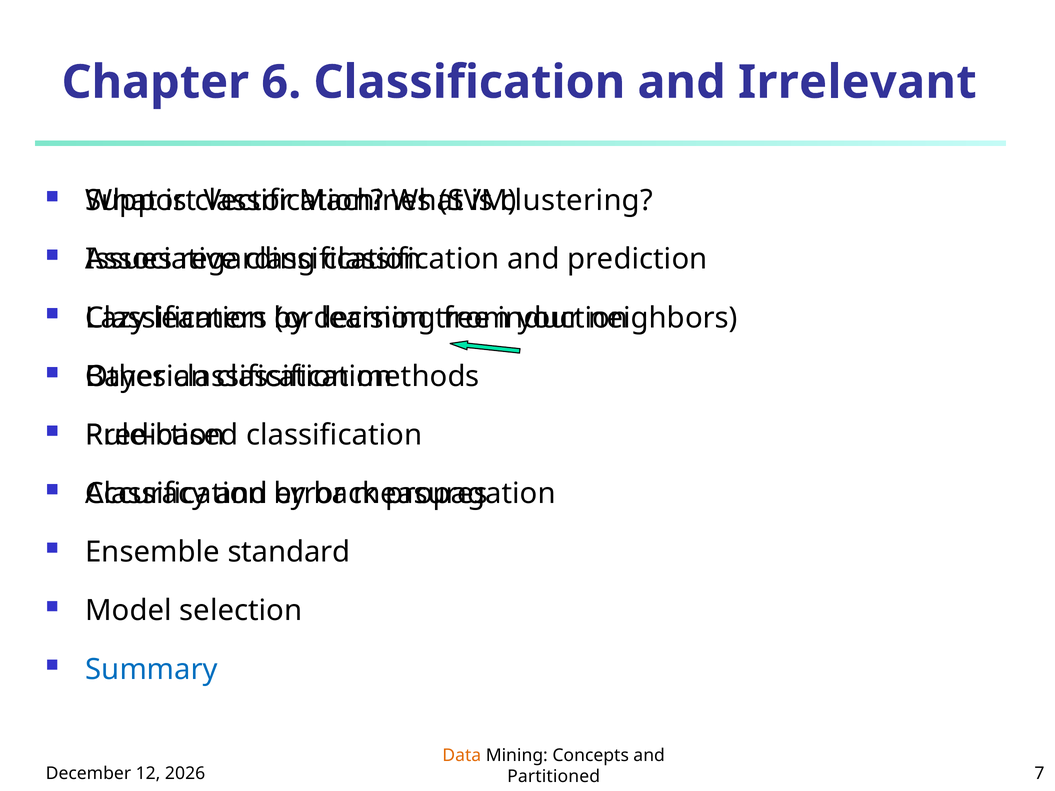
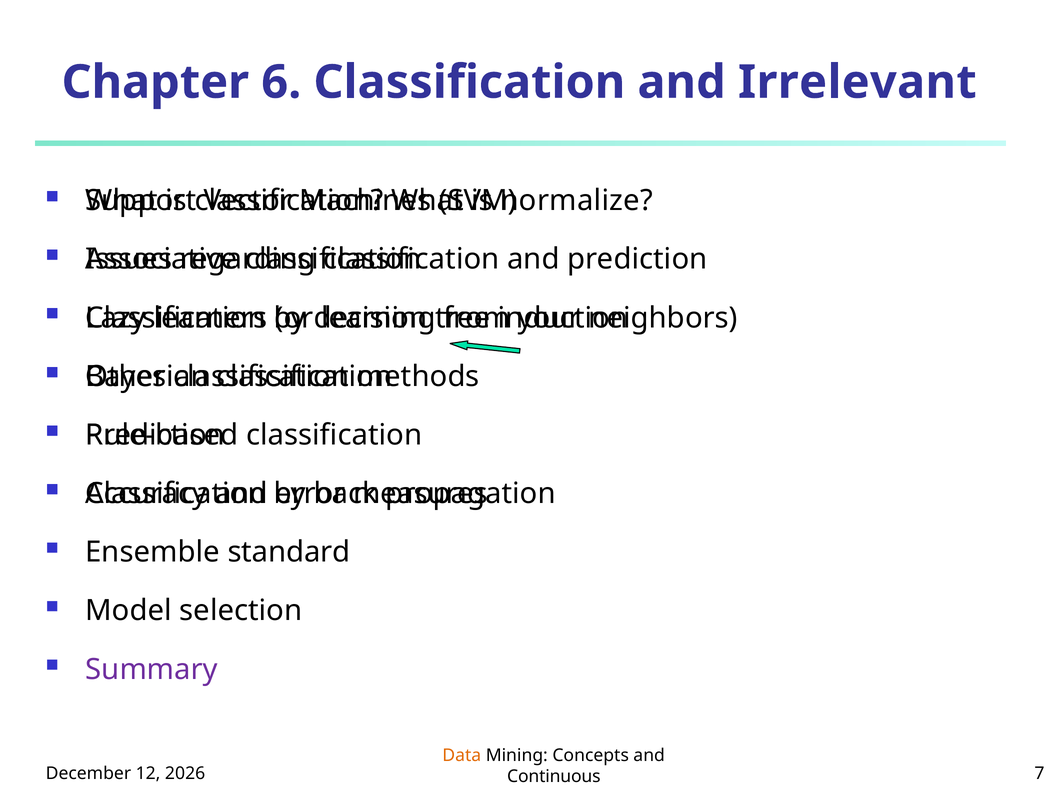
clustering: clustering -> normalize (577, 201)
Summary colour: blue -> purple (152, 670)
Partitioned: Partitioned -> Continuous (554, 777)
